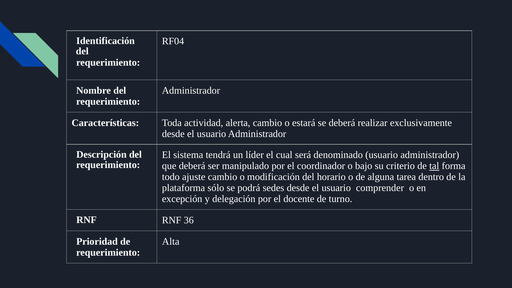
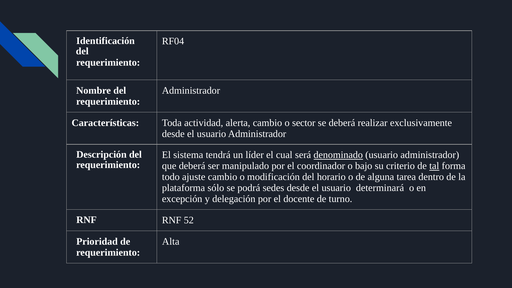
estará: estará -> sector (304, 123)
denominado underline: none -> present (338, 155)
comprender: comprender -> determinará (380, 188)
36: 36 -> 52 (189, 220)
